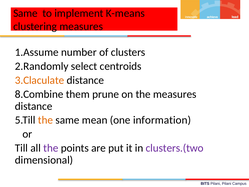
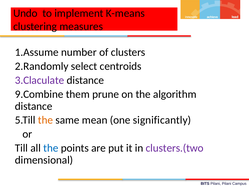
Same: Same -> Undo (25, 13)
3.Claculate colour: orange -> purple (40, 80)
8.Combine: 8.Combine -> 9.Combine (39, 94)
the measures: measures -> algorithm (175, 94)
information: information -> significantly (162, 120)
the colour: purple -> blue (51, 148)
